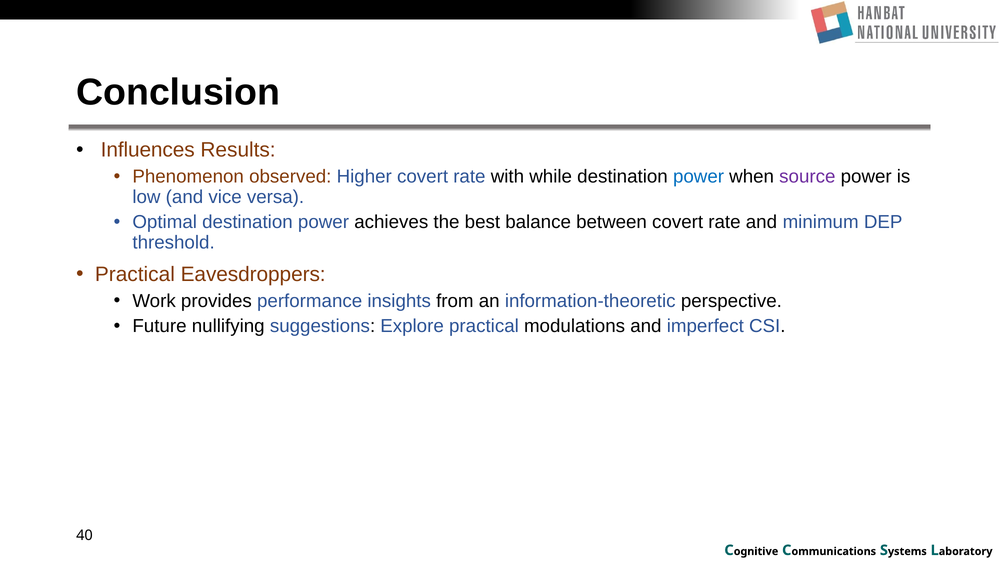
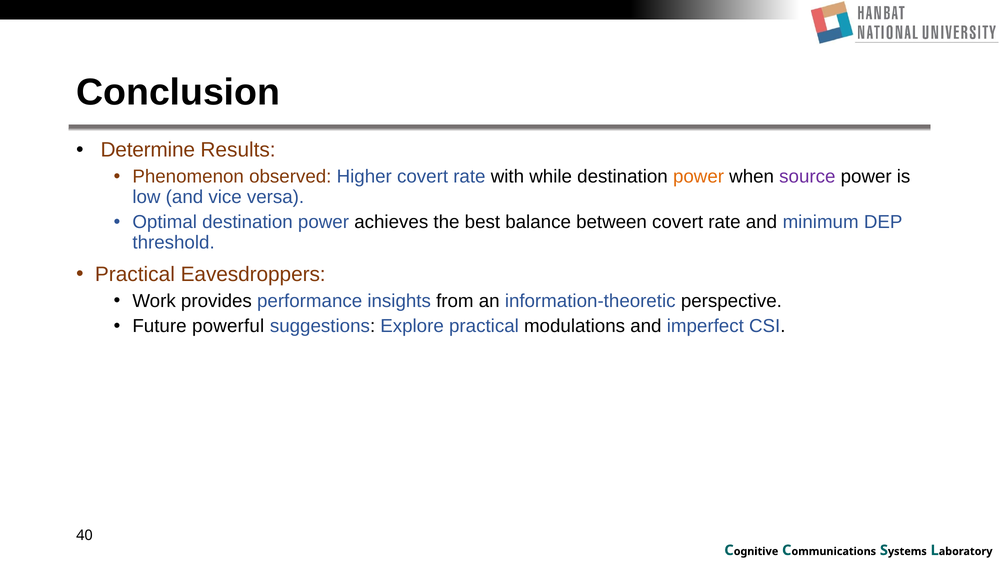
Influences: Influences -> Determine (148, 150)
power colour: blue -> orange (699, 177)
nullifying: nullifying -> powerful (228, 327)
